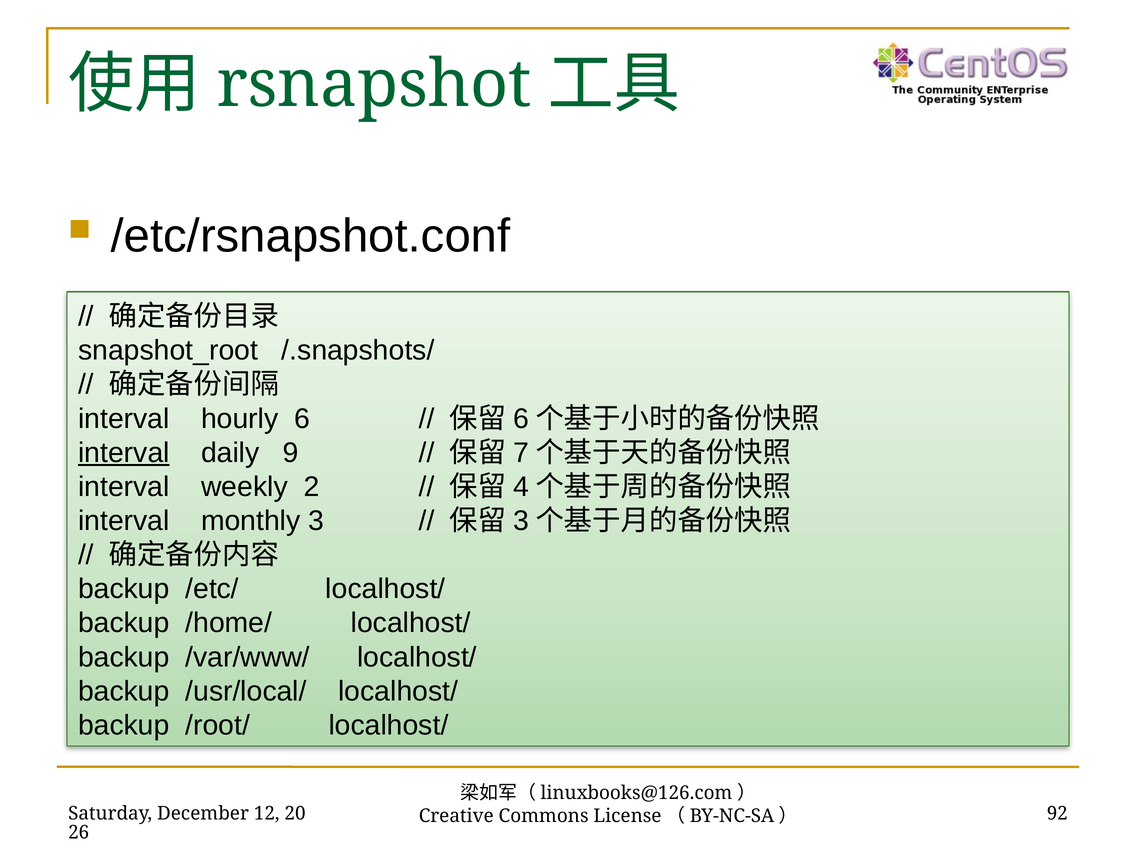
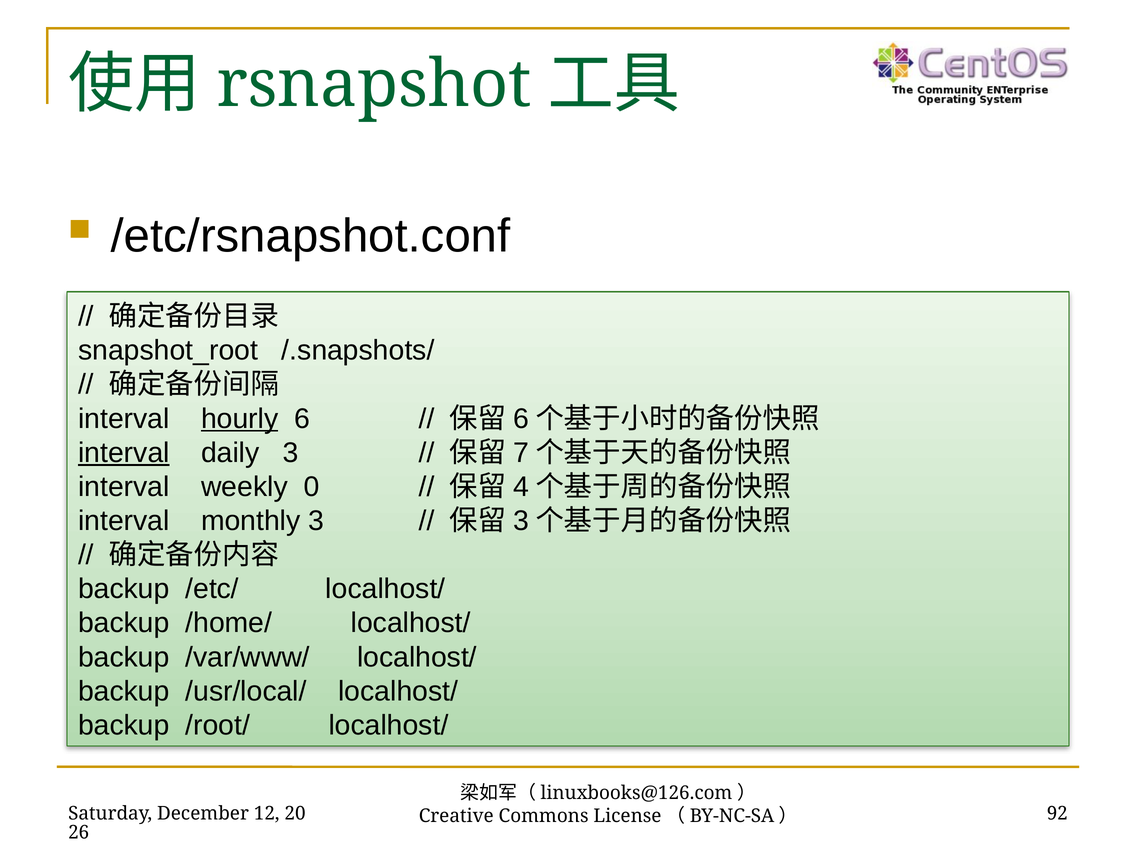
hourly underline: none -> present (240, 419)
daily 9: 9 -> 3 (291, 453)
2: 2 -> 0 (311, 487)
